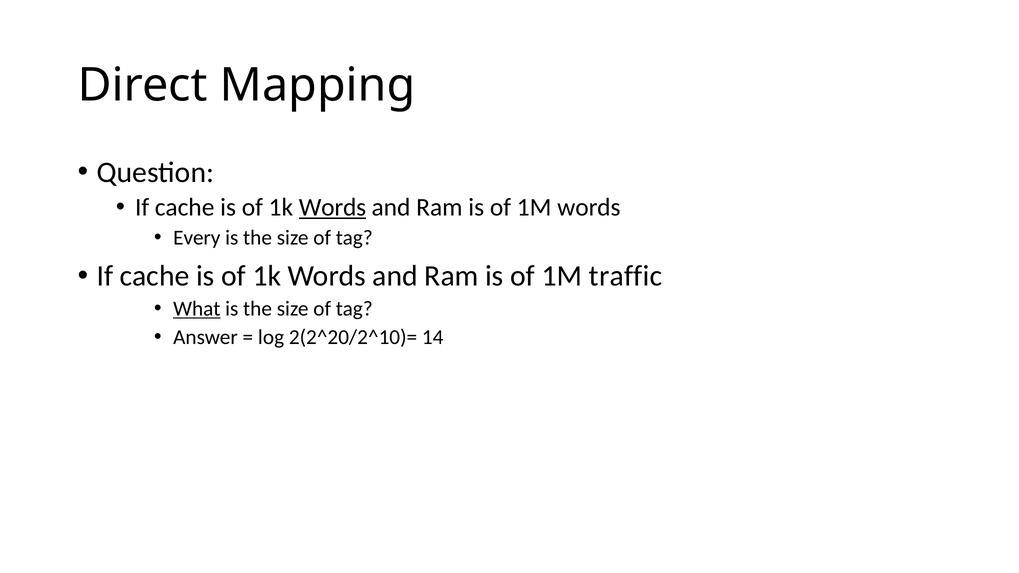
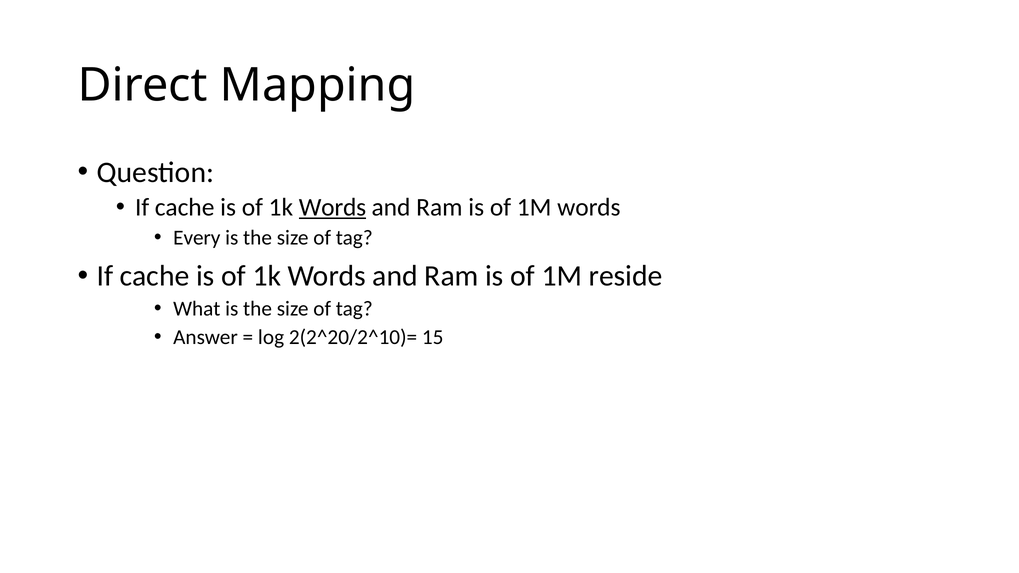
traffic: traffic -> reside (626, 276)
What underline: present -> none (197, 309)
14: 14 -> 15 (433, 337)
